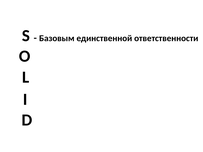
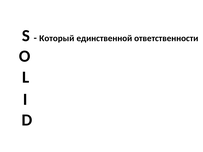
Базовым: Базовым -> Который (57, 38)
